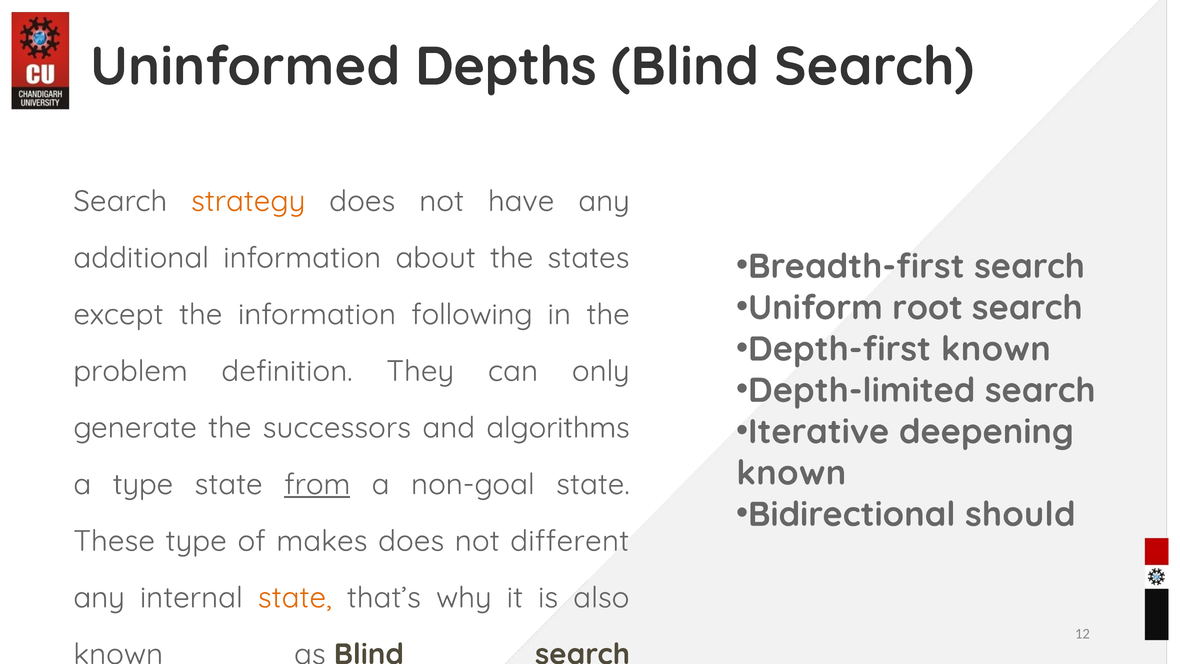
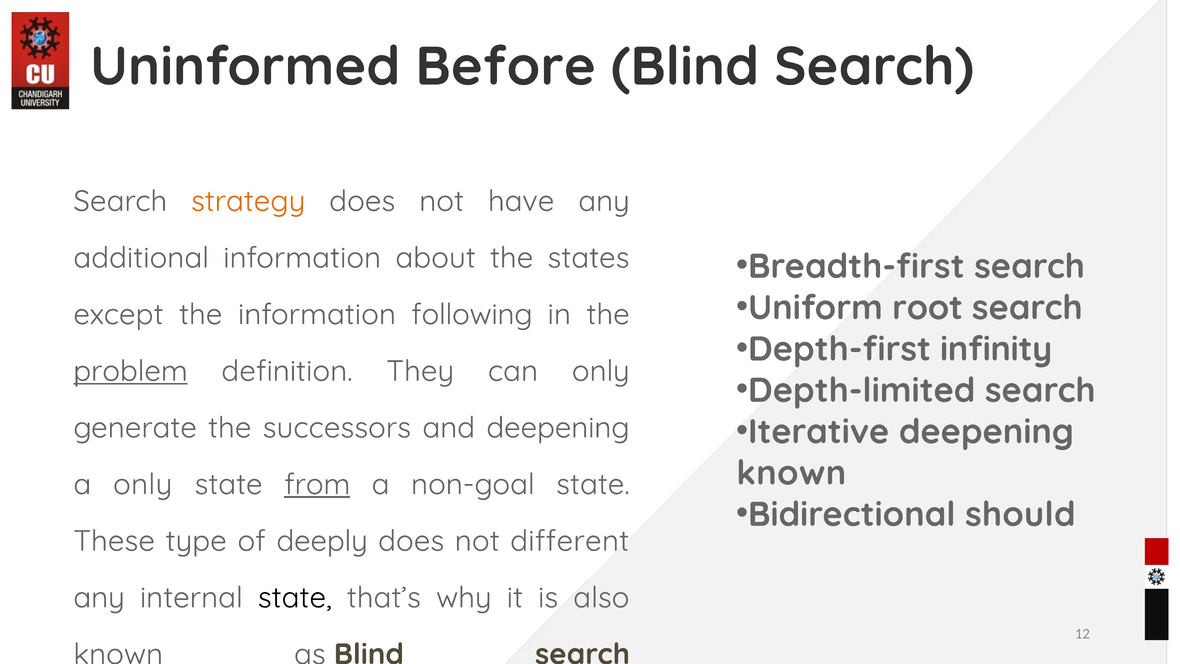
Depths: Depths -> Before (506, 67)
Depth-first known: known -> infinity (996, 349)
problem underline: none -> present (131, 371)
and algorithms: algorithms -> deepening (558, 428)
a type: type -> only (143, 484)
makes: makes -> deeply (322, 541)
state colour: orange -> black (295, 597)
